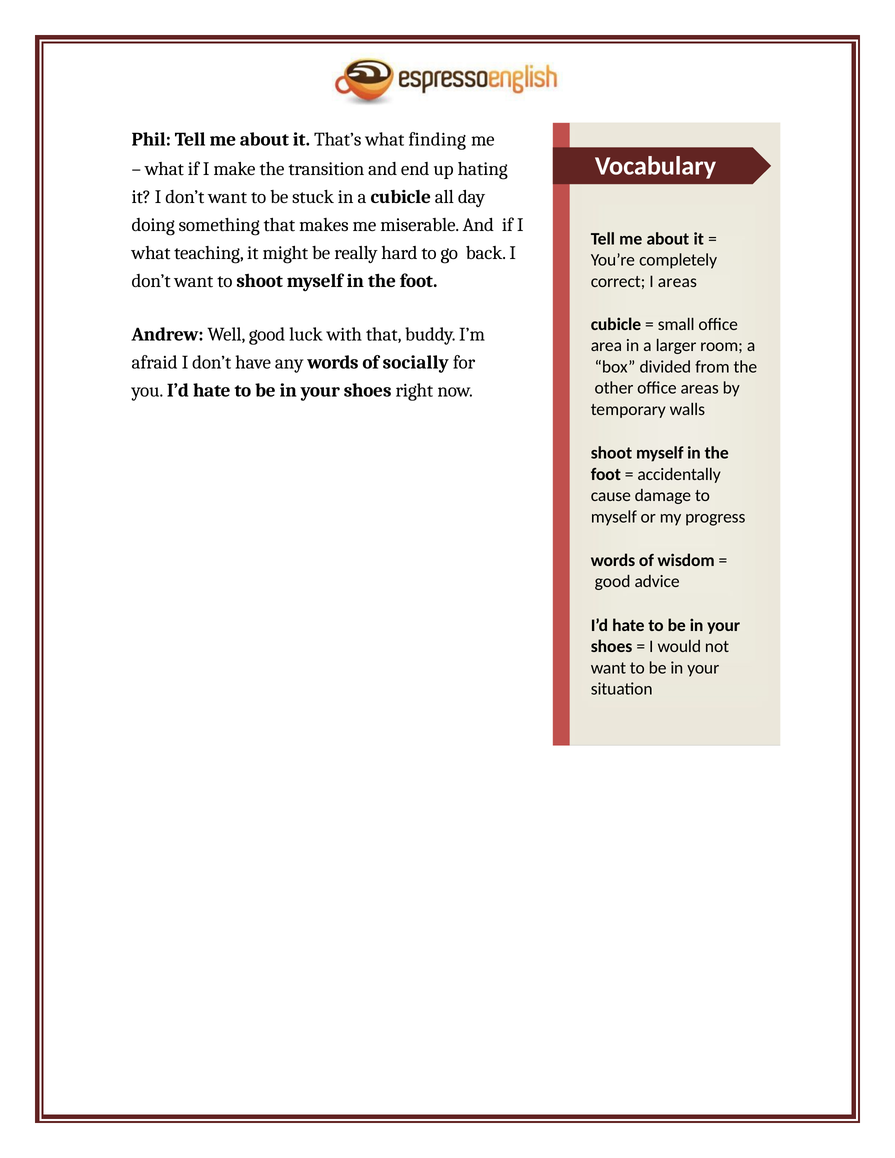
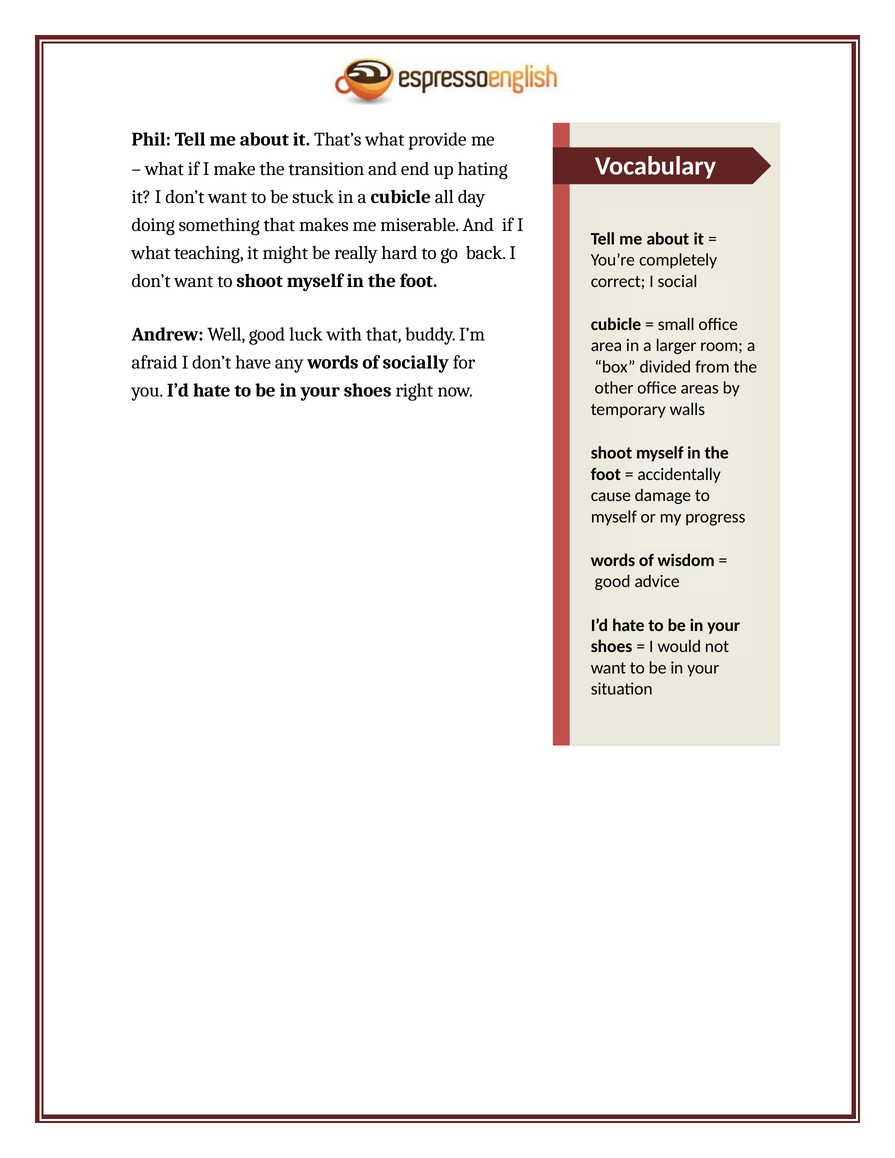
finding: finding -> provide (437, 140)
I areas: areas -> social (677, 281)
